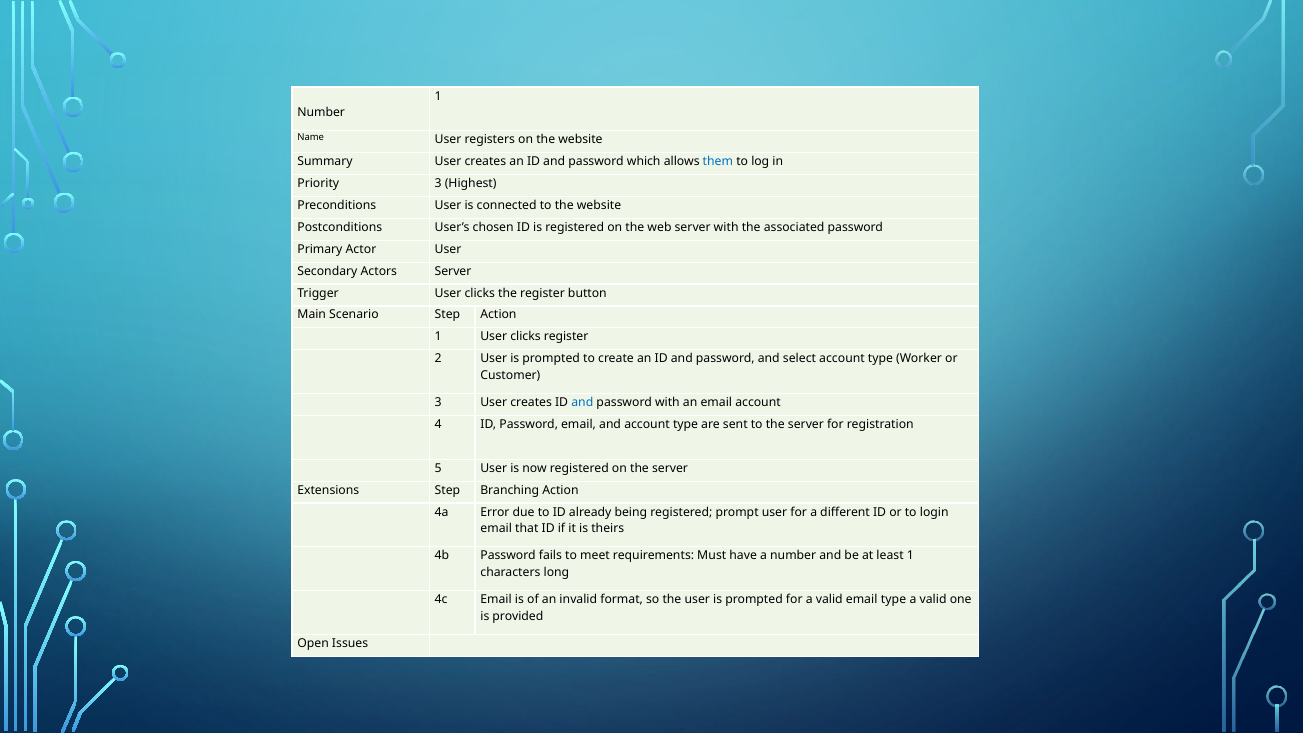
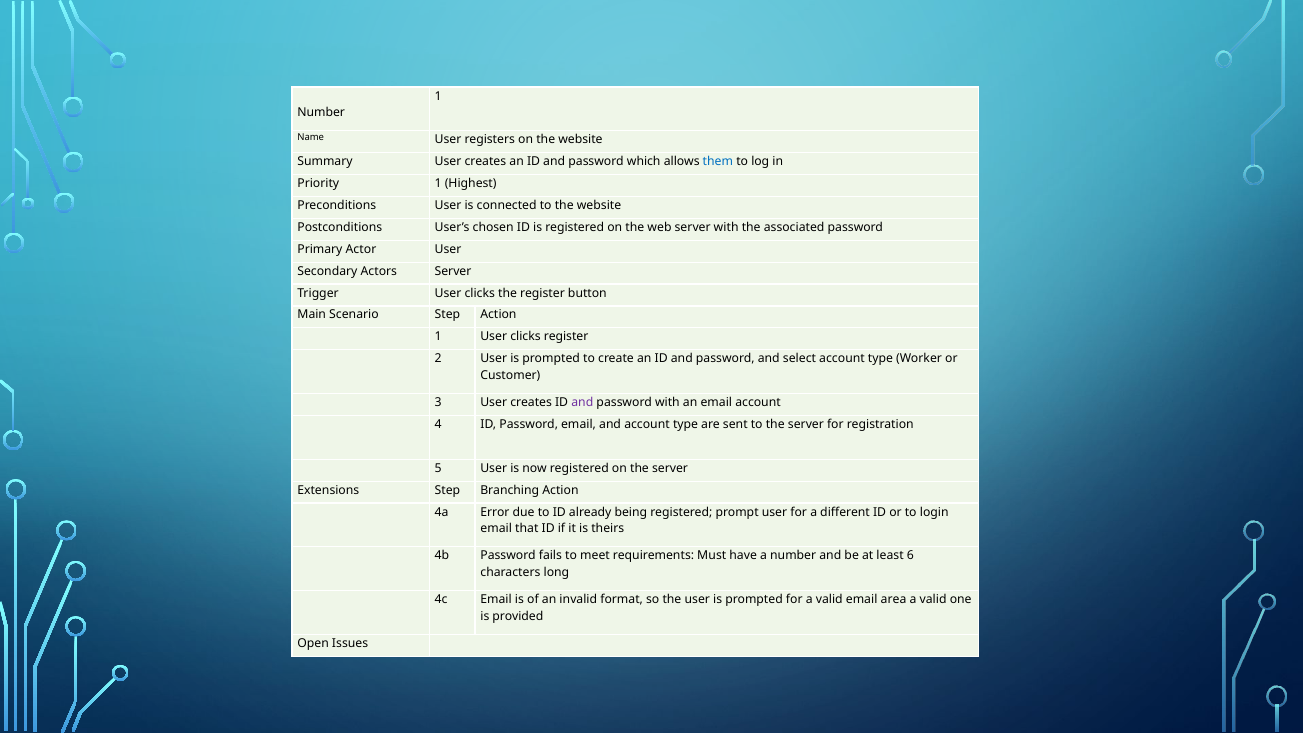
Priority 3: 3 -> 1 (438, 184)
and colour: blue -> purple (582, 402)
least 1: 1 -> 6 (910, 556)
email type: type -> area (894, 600)
